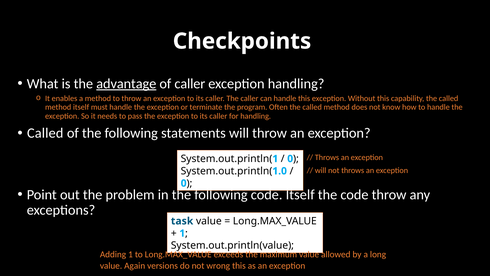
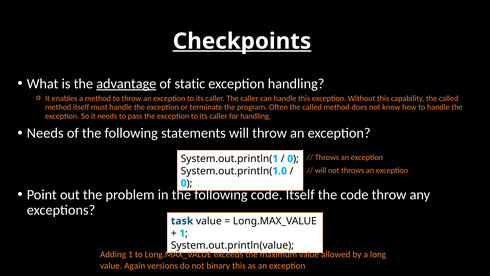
Checkpoints underline: none -> present (242, 41)
of caller: caller -> static (190, 84)
Called: Called -> Needs (45, 133)
wrong: wrong -> binary (218, 265)
